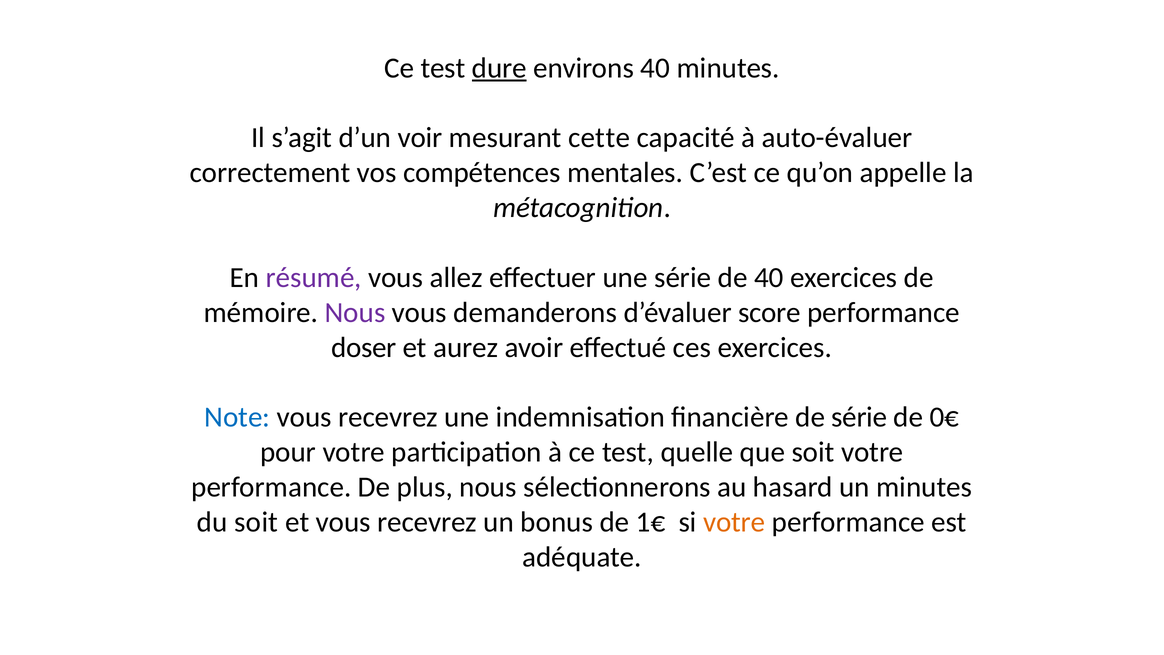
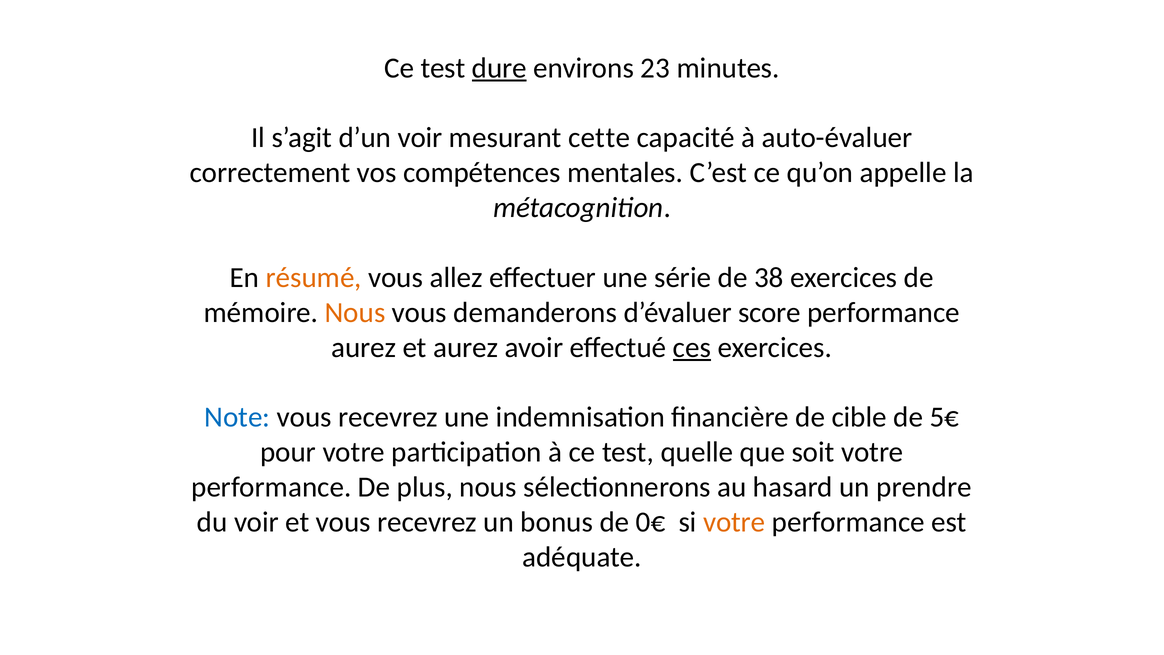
environs 40: 40 -> 23 (655, 68)
résumé colour: purple -> orange (314, 277)
de 40: 40 -> 38 (769, 277)
Nous colour: purple -> orange (355, 312)
doser: doser -> aurez (364, 347)
ces underline: none -> present (692, 347)
de série: série -> cible (859, 417)
0€: 0€ -> 5€ (944, 417)
un minutes: minutes -> prendre (924, 487)
du soit: soit -> voir (256, 522)
1€: 1€ -> 0€ (651, 522)
